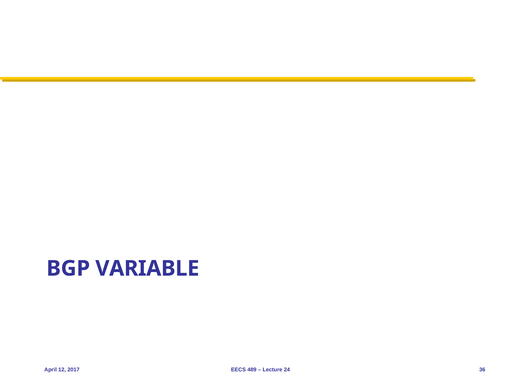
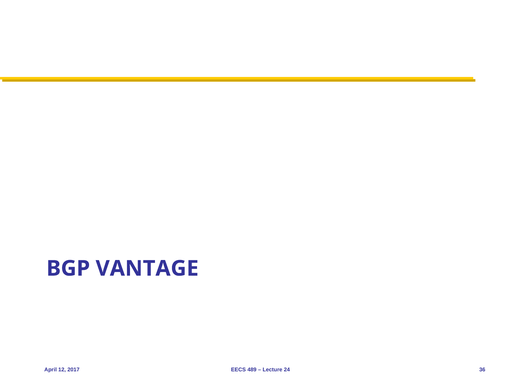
VARIABLE: VARIABLE -> VANTAGE (147, 268)
